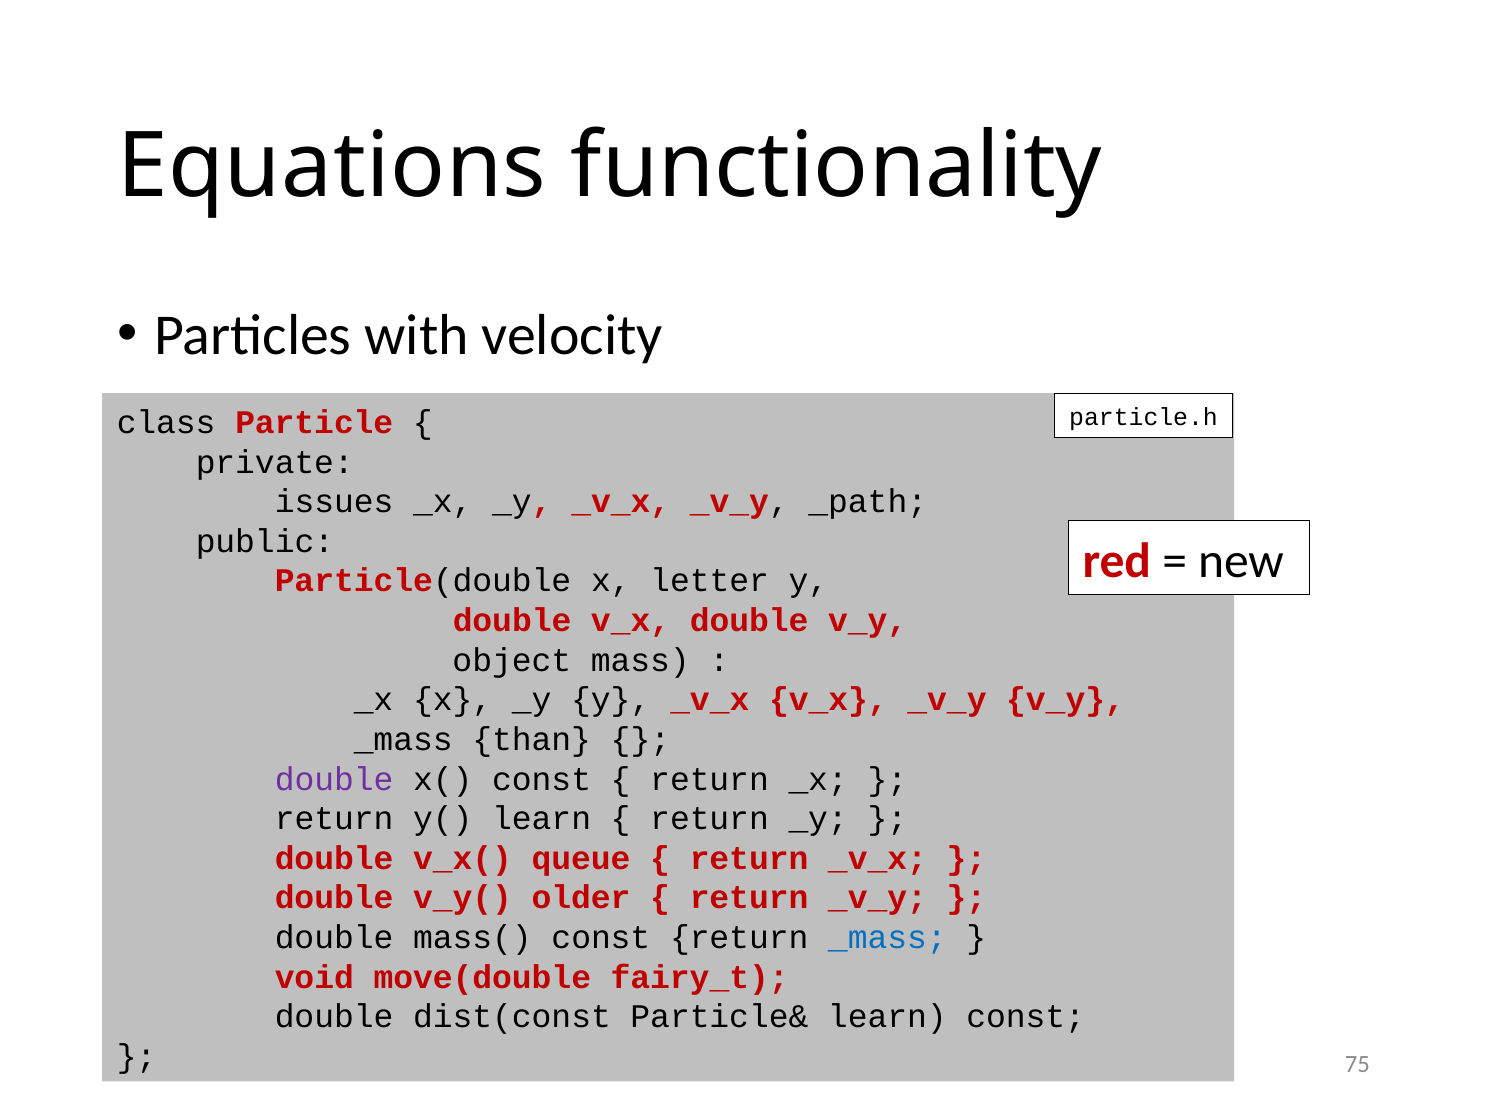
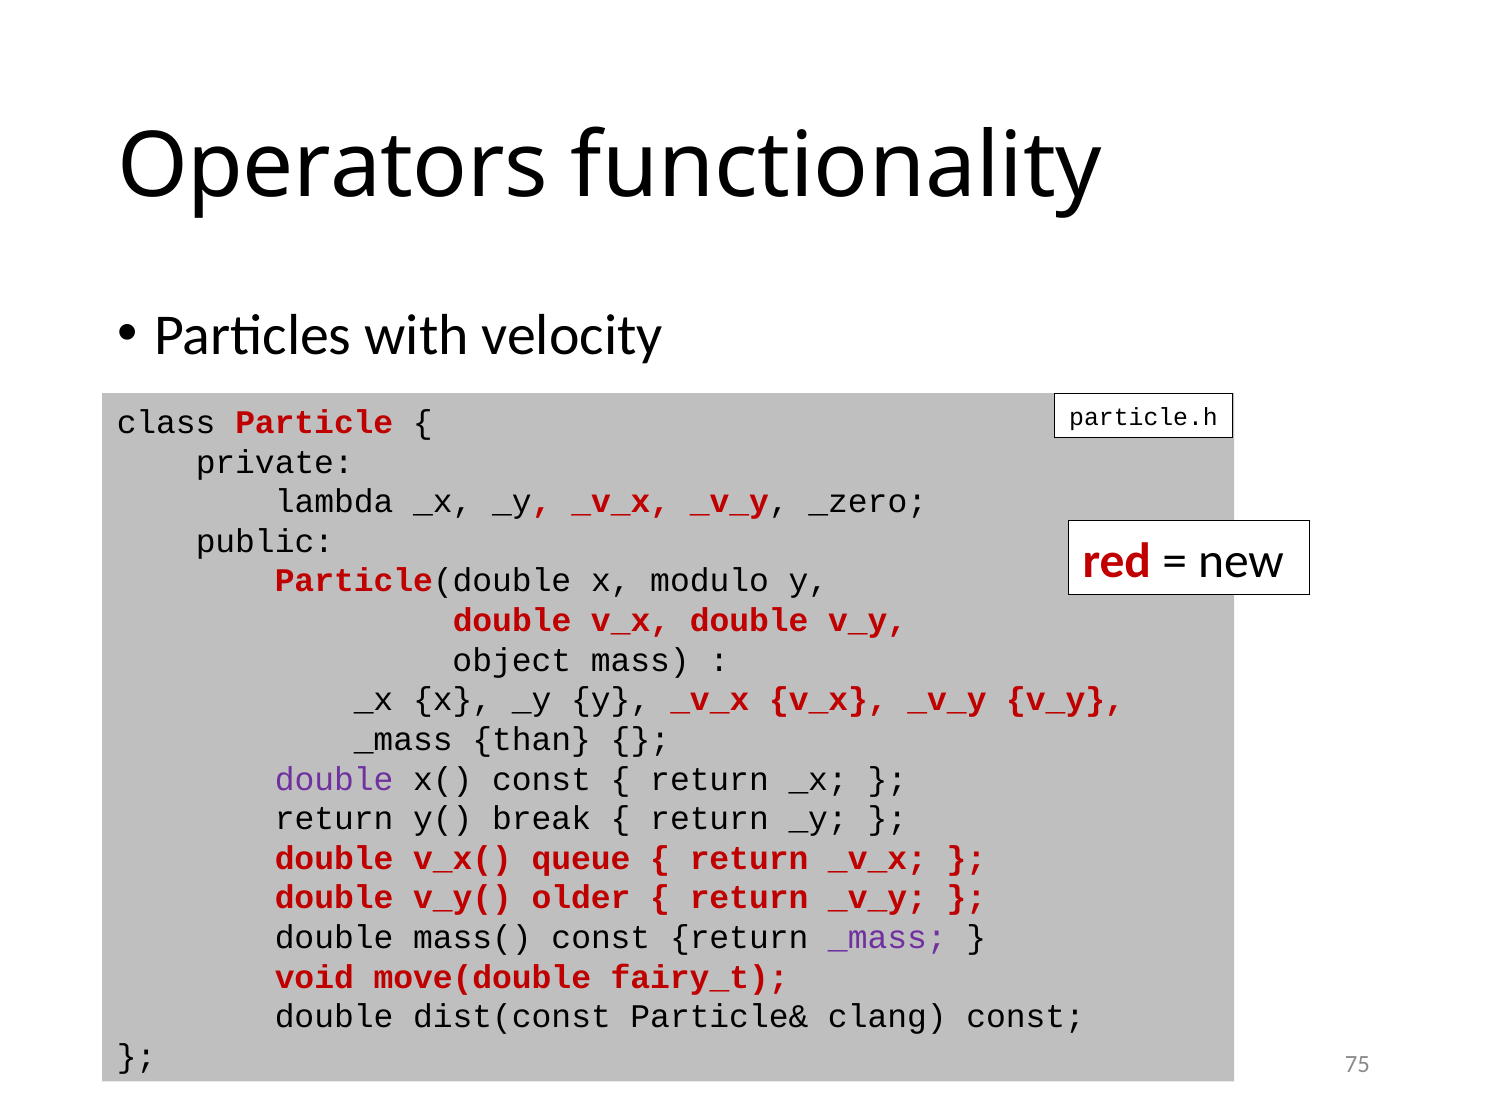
Equations: Equations -> Operators (332, 167)
issues: issues -> lambda (334, 502)
_path: _path -> _zero (868, 502)
letter: letter -> modulo (710, 581)
y( learn: learn -> break (542, 819)
_mass colour: blue -> purple (887, 938)
Particle& learn: learn -> clang (887, 1017)
